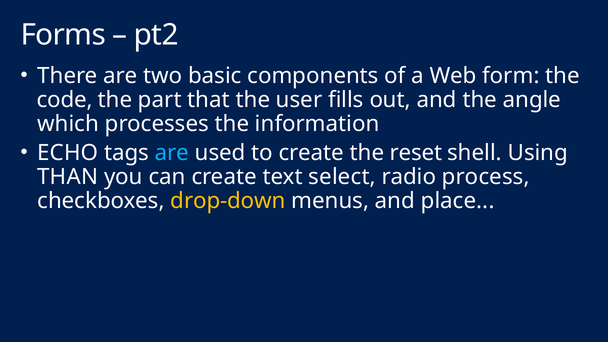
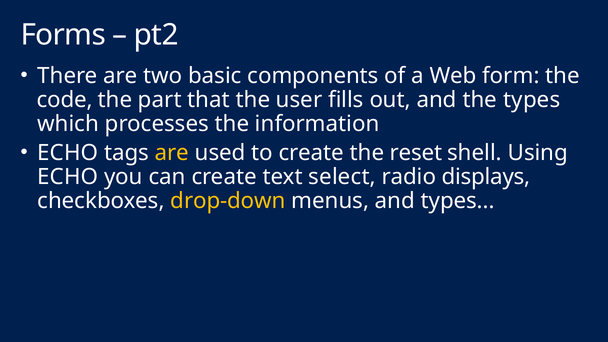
the angle: angle -> types (532, 100)
are colour: light blue -> yellow (172, 153)
THAN: THAN -> ECHO (68, 177)
process: process -> displays (486, 177)
and place: place -> types (458, 201)
